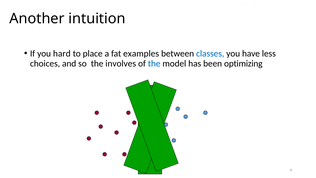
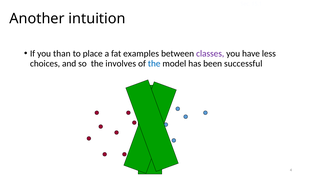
hard: hard -> than (62, 53)
classes colour: blue -> purple (210, 53)
optimizing: optimizing -> successful (243, 63)
